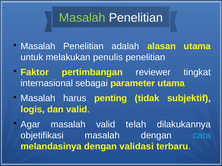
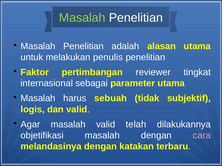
penting: penting -> sebuah (111, 99)
cara colour: light blue -> pink (202, 136)
validasi: validasi -> katakan (137, 147)
